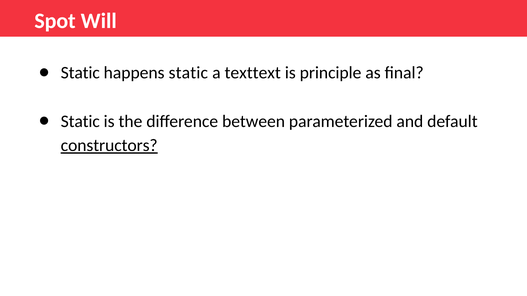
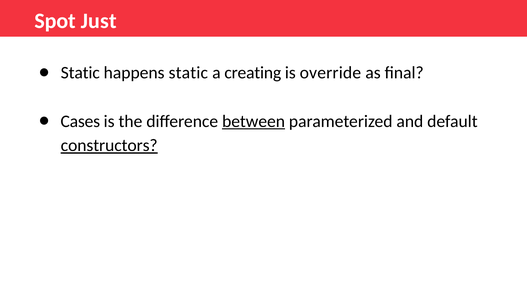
Will: Will -> Just (99, 21)
texttext: texttext -> creating (253, 73)
principle: principle -> override (330, 73)
Static: Static -> Cases (80, 121)
between underline: none -> present (254, 121)
